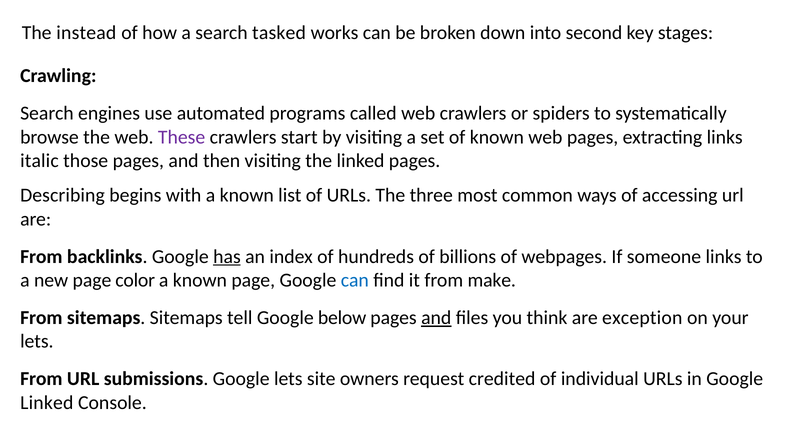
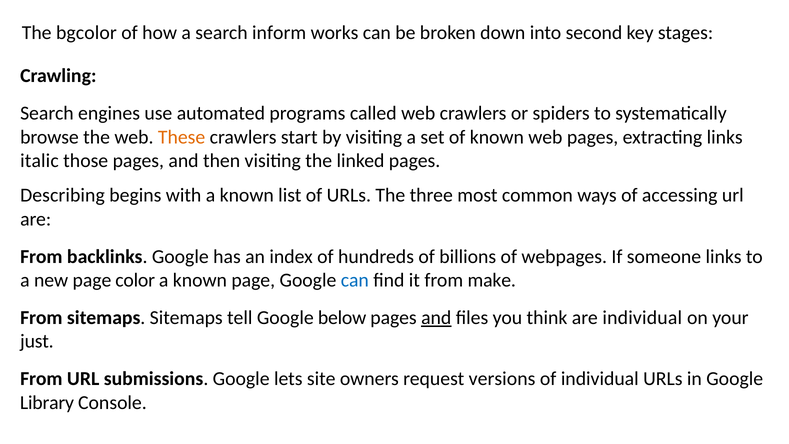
instead: instead -> bgcolor (86, 33)
tasked: tasked -> inform (279, 33)
These colour: purple -> orange (182, 137)
has underline: present -> none (227, 256)
are exception: exception -> individual (642, 318)
lets: lets -> just (37, 341)
credited: credited -> versions (502, 379)
Linked: Linked -> Library (47, 402)
